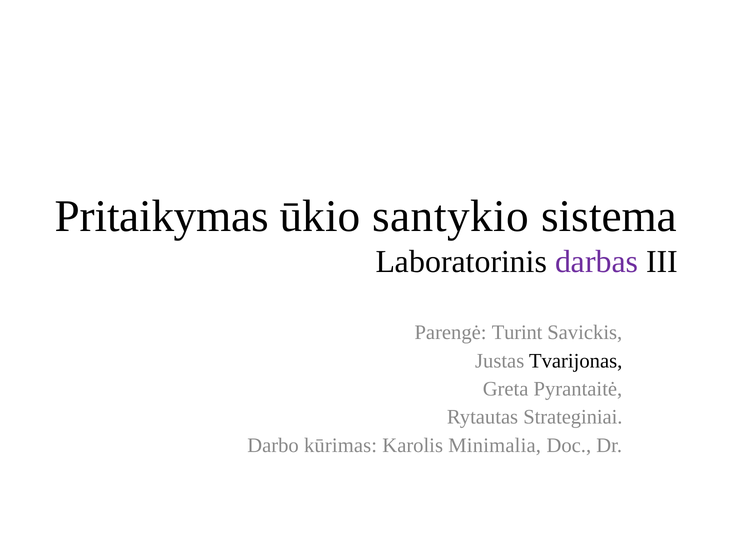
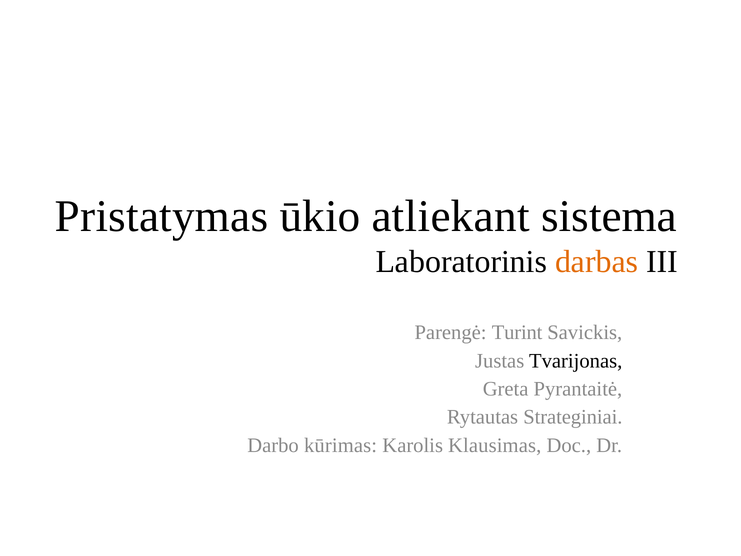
Pritaikymas: Pritaikymas -> Pristatymas (162, 216)
santykio: santykio -> atliekant (451, 216)
darbas colour: purple -> orange (597, 262)
Minimalia: Minimalia -> Klausimas (495, 445)
